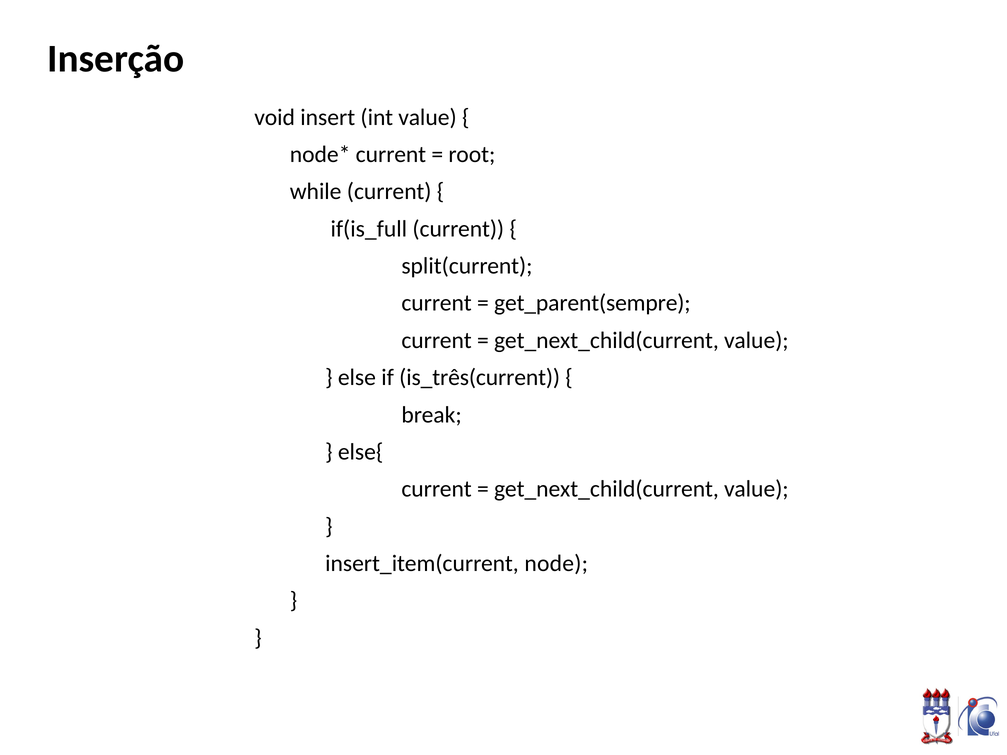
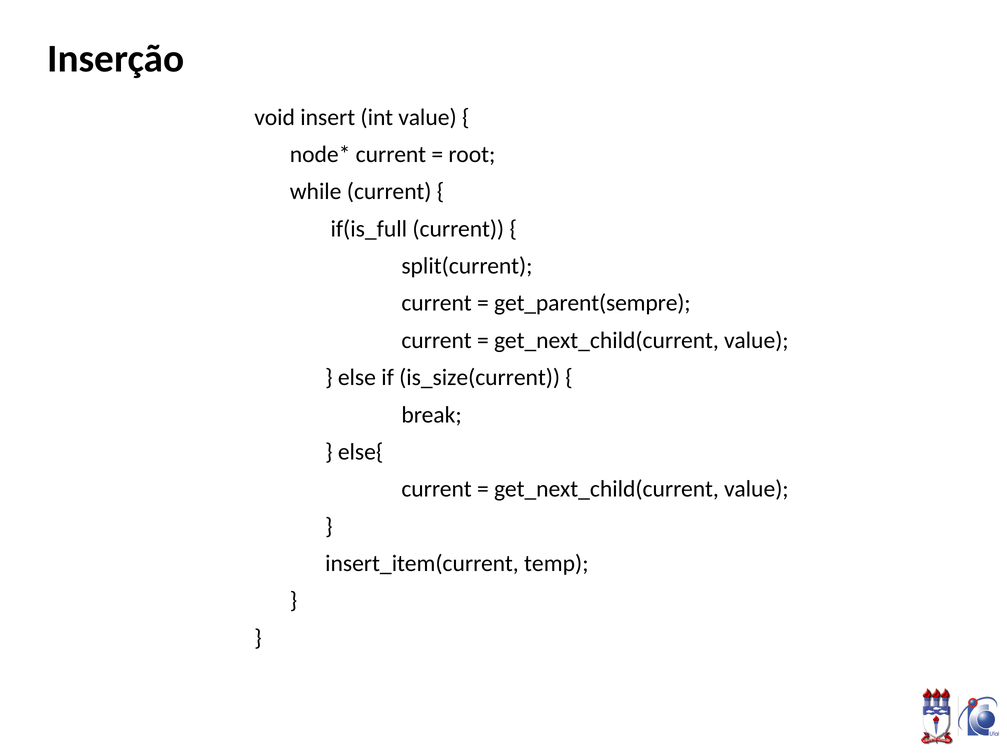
is_três(current: is_três(current -> is_size(current (480, 378)
node: node -> temp (556, 564)
